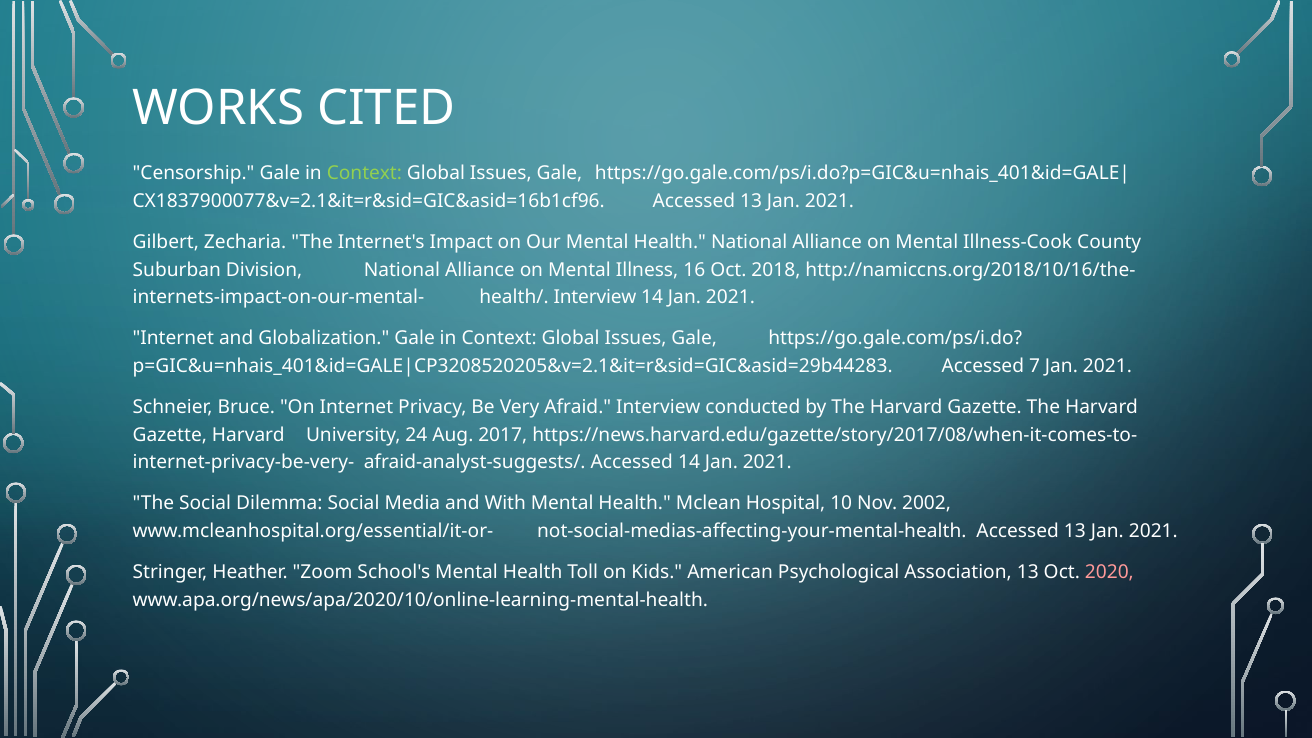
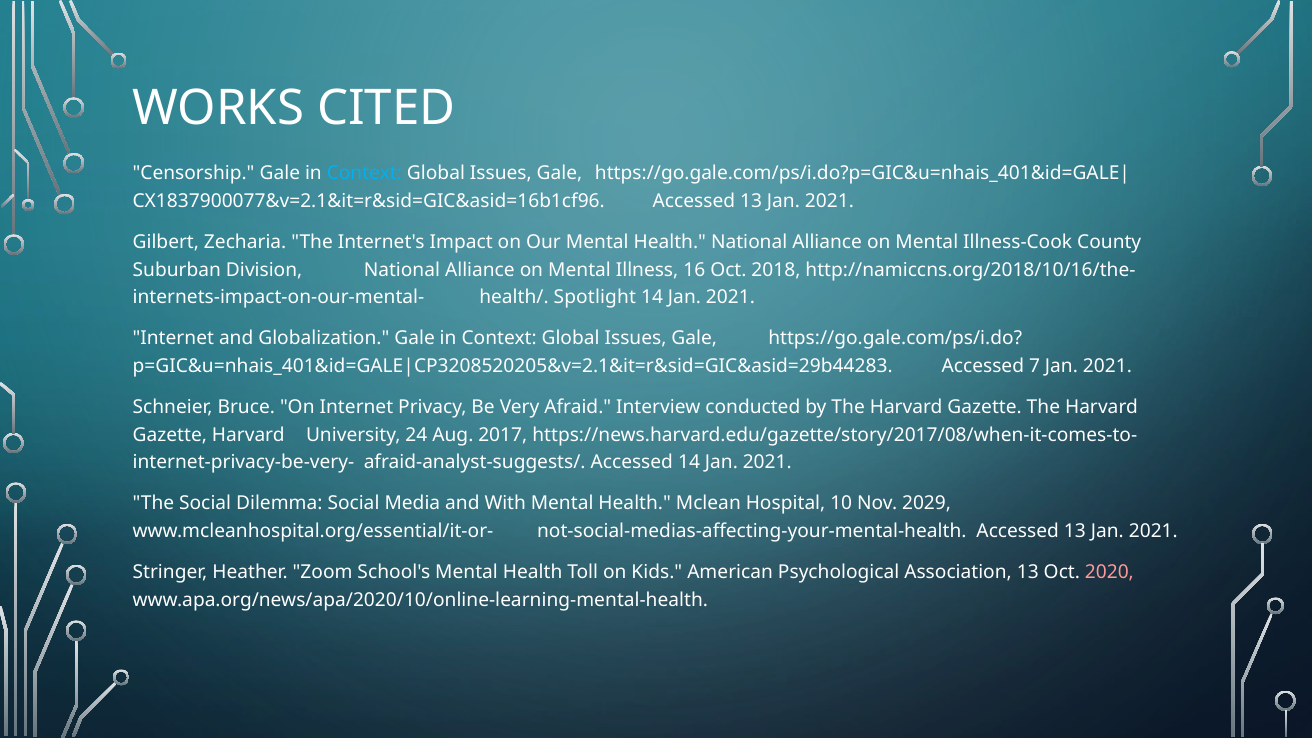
Context colour: light green -> light blue (364, 173)
health/ Interview: Interview -> Spotlight (595, 297)
2002: 2002 -> 2029 (927, 504)
